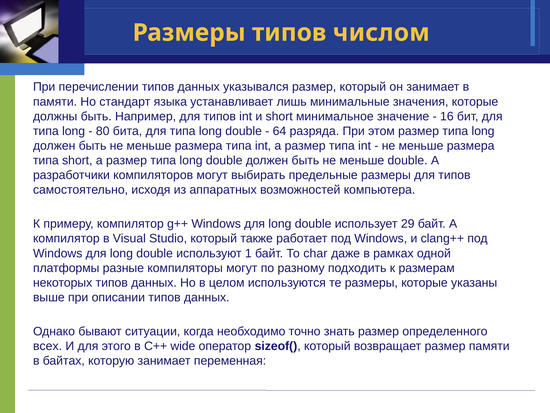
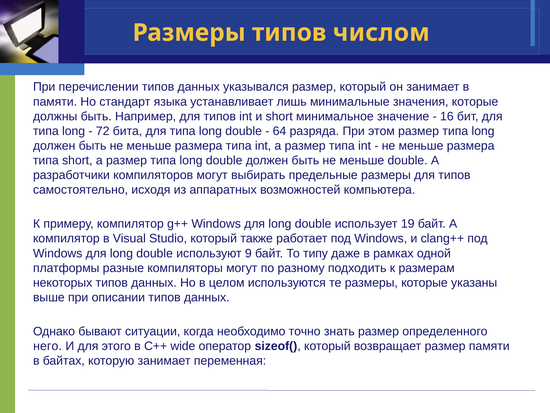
80: 80 -> 72 (103, 131)
29: 29 -> 19 (408, 224)
1: 1 -> 9 (248, 253)
char: char -> типу (316, 253)
всех: всех -> него (47, 346)
